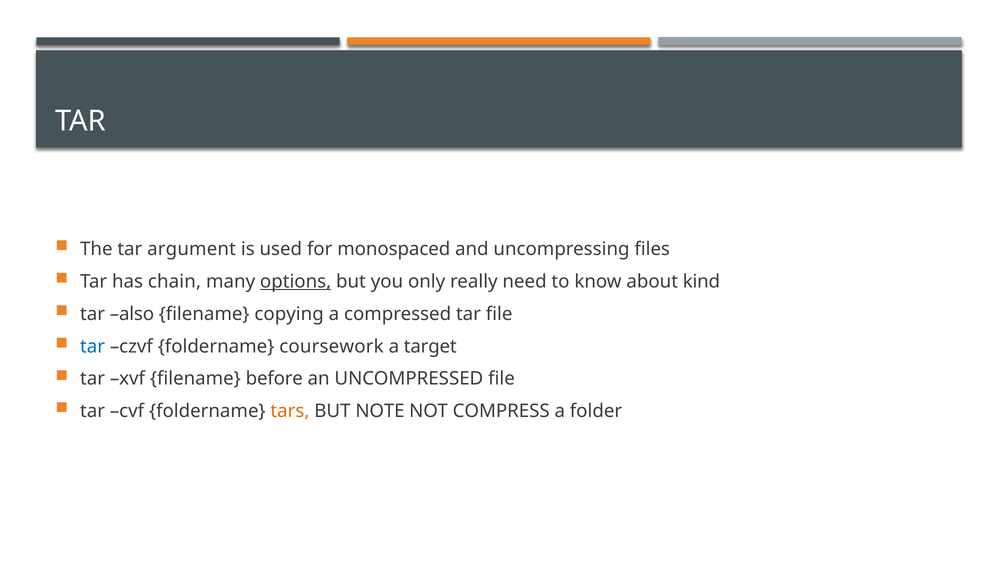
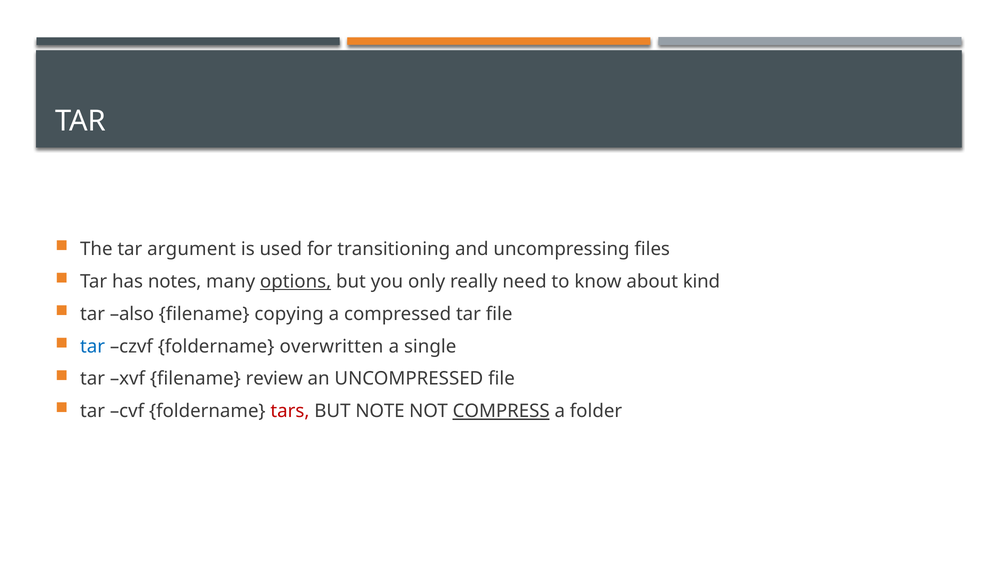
monospaced: monospaced -> transitioning (394, 249)
chain: chain -> notes (175, 282)
coursework: coursework -> overwritten (331, 347)
target: target -> single (430, 347)
before: before -> review (274, 379)
tars colour: orange -> red (290, 411)
COMPRESS underline: none -> present (501, 411)
